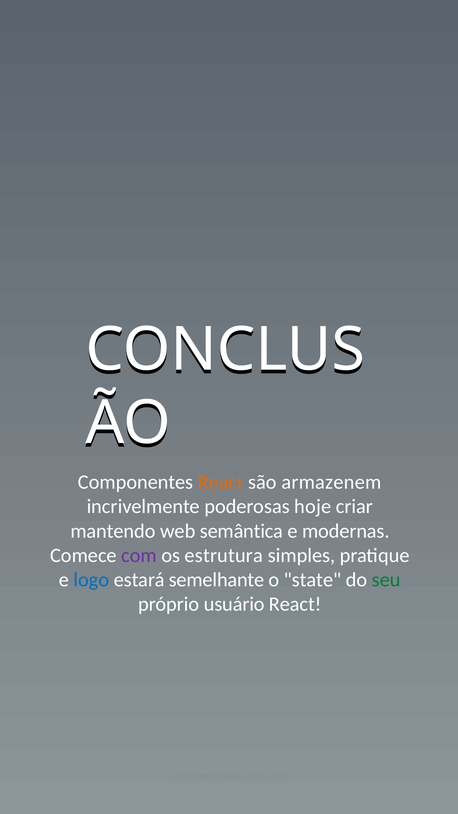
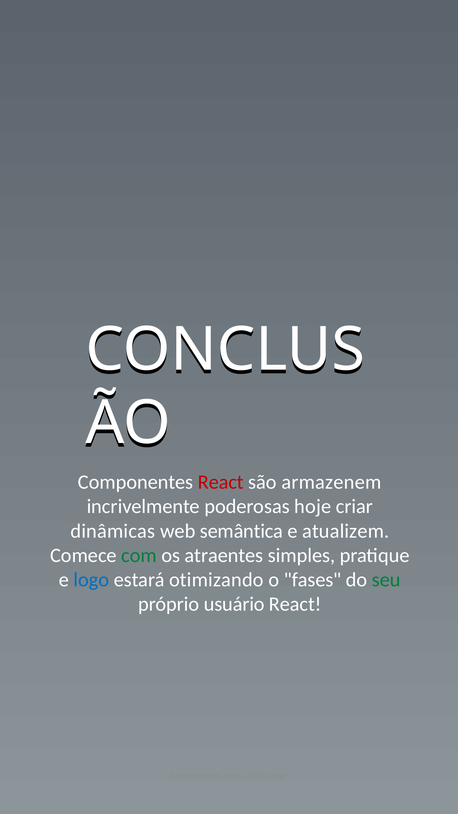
React colour: orange -> red (221, 482)
mantendo: mantendo -> dinâmicas (113, 531)
modernas: modernas -> atualizem (346, 531)
com colour: purple -> green (139, 556)
estrutura: estrutura -> atraentes (224, 556)
semelhante: semelhante -> otimizando (216, 580)
state: state -> fases (313, 580)
